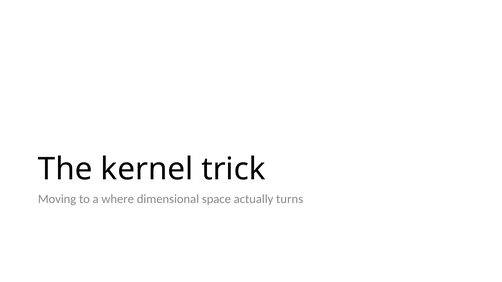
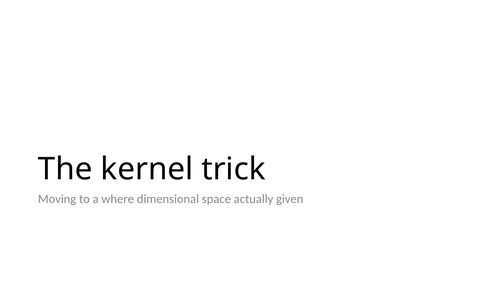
turns: turns -> given (290, 199)
